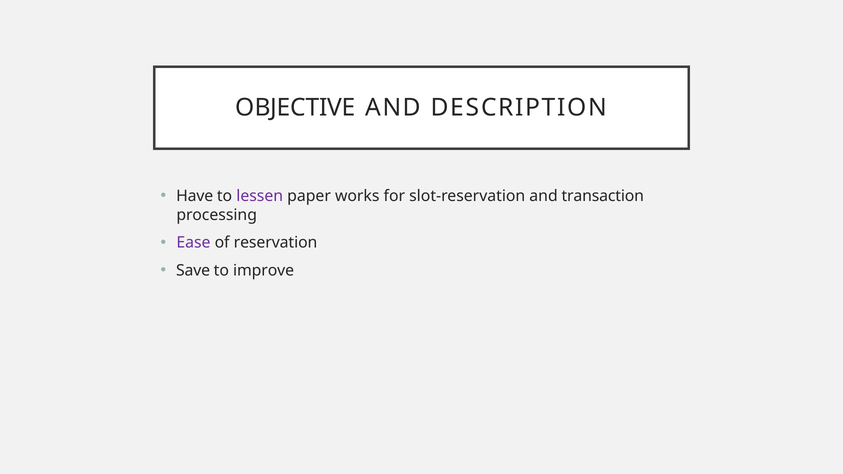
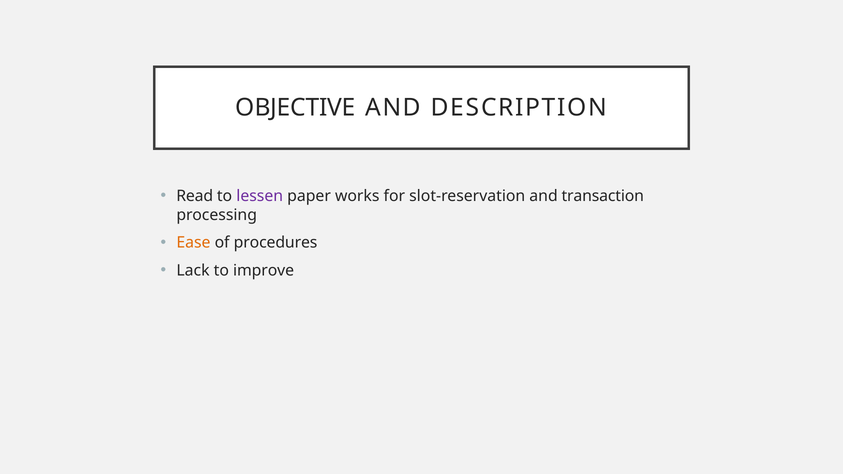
Have: Have -> Read (195, 196)
Ease colour: purple -> orange (193, 243)
reservation: reservation -> procedures (276, 243)
Save: Save -> Lack (193, 271)
